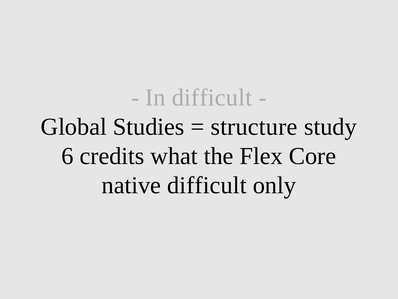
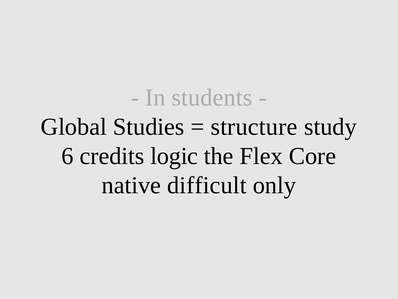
In difficult: difficult -> students (212, 97)
what: what -> logic (174, 156)
